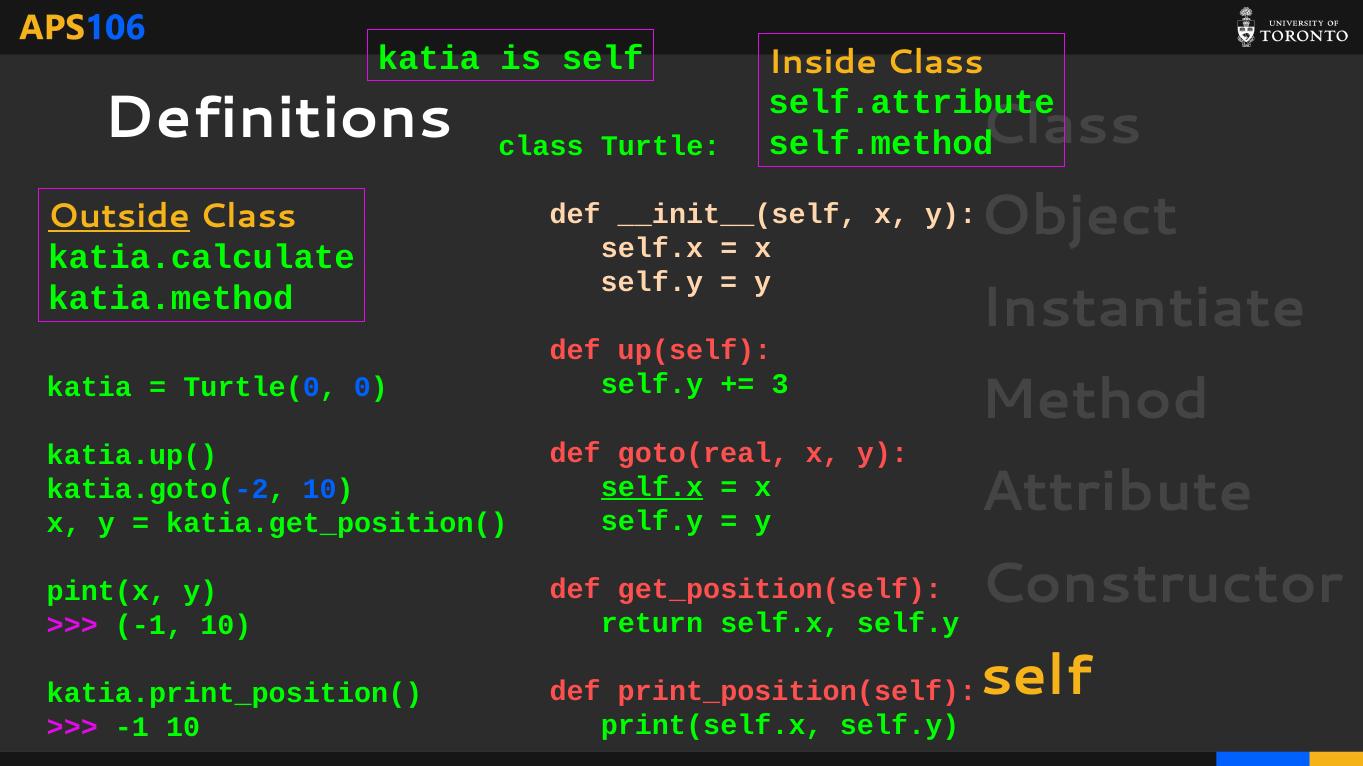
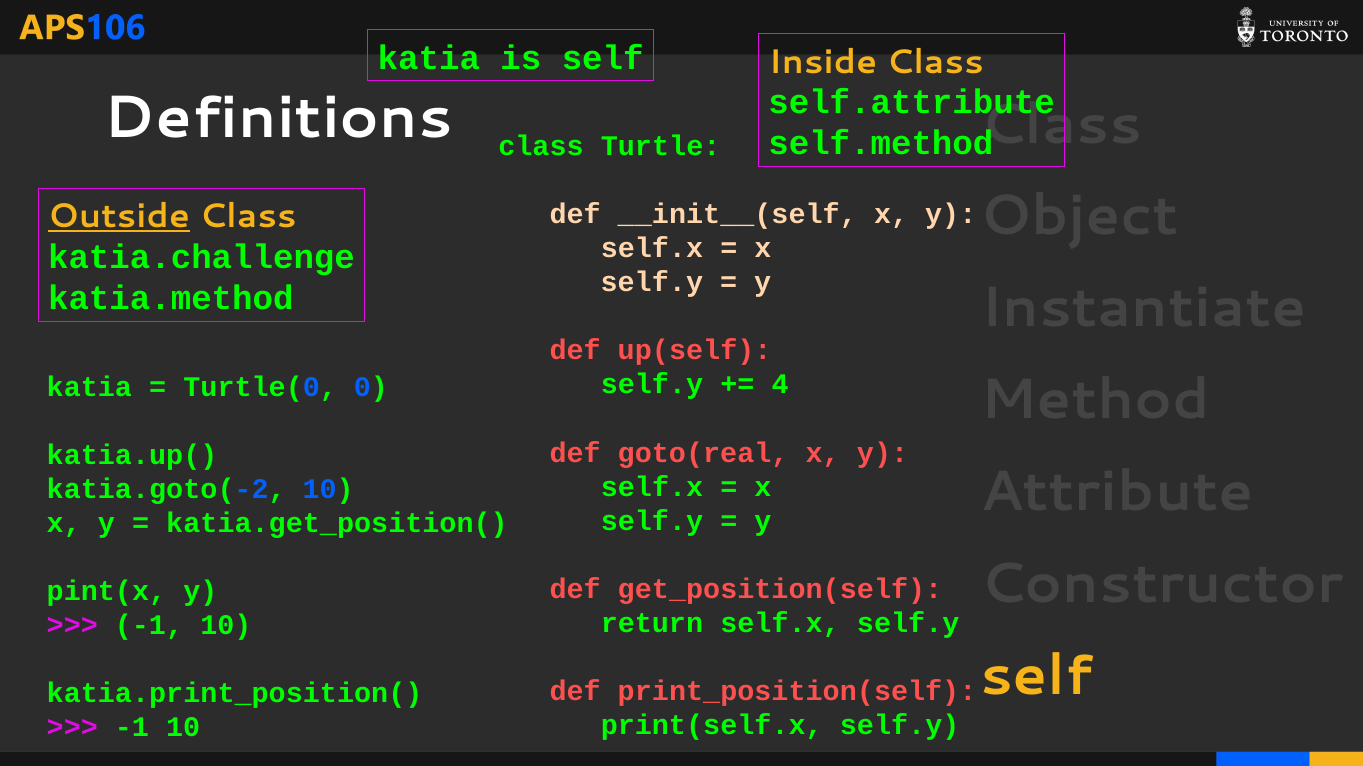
katia.calculate: katia.calculate -> katia.challenge (201, 258)
3: 3 -> 4 (780, 385)
self.x underline: present -> none (652, 487)
